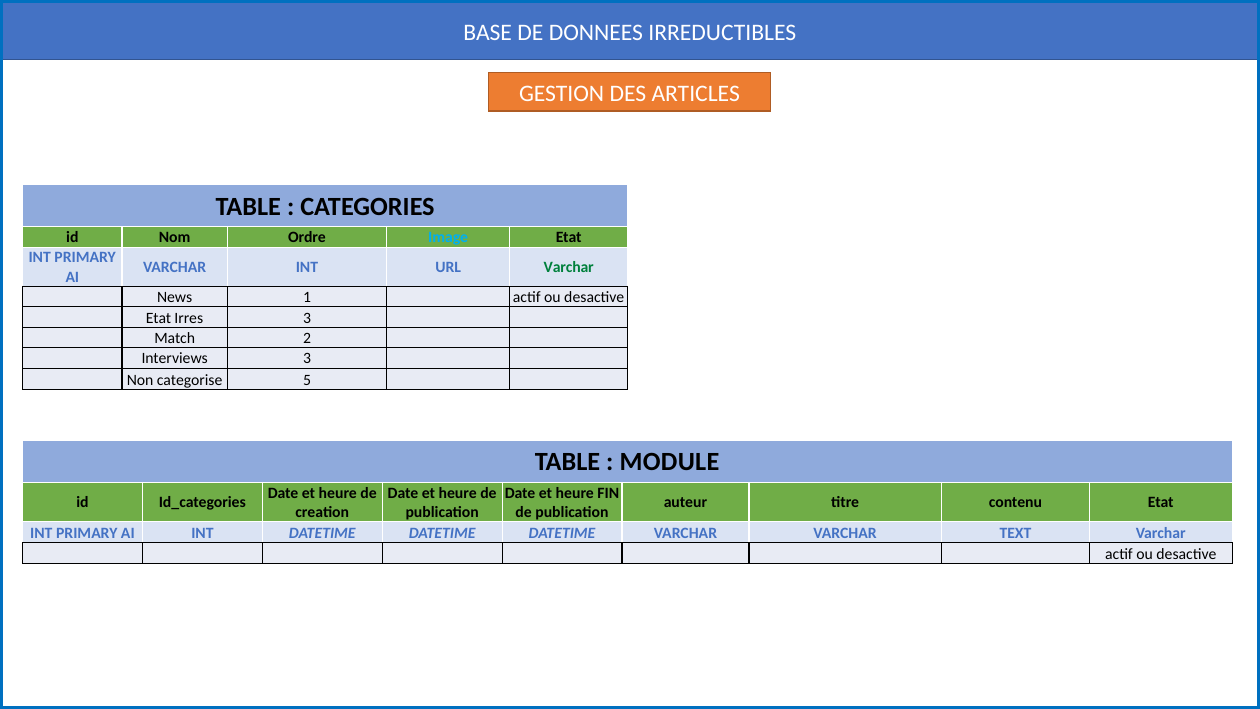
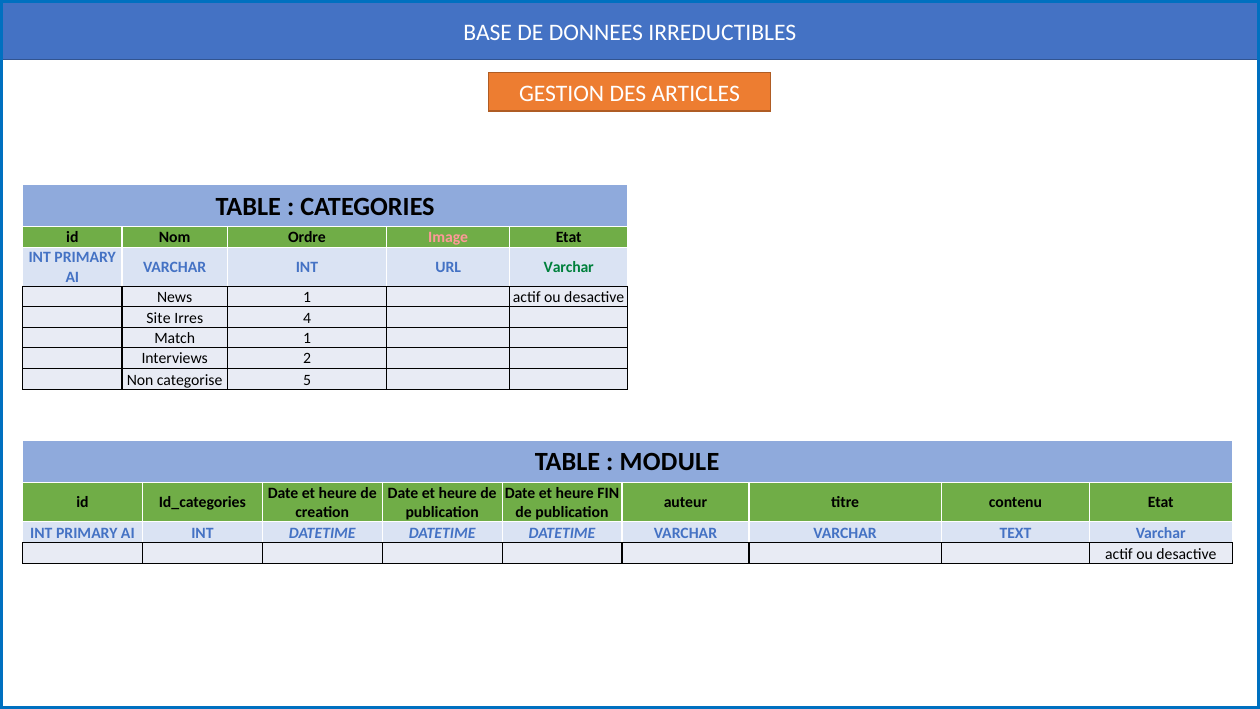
Image colour: light blue -> pink (448, 238)
Etat: Etat -> Site (158, 318)
Irres 3: 3 -> 4 (307, 318)
Match 2: 2 -> 1 (307, 338)
Interviews 3: 3 -> 2 (307, 359)
